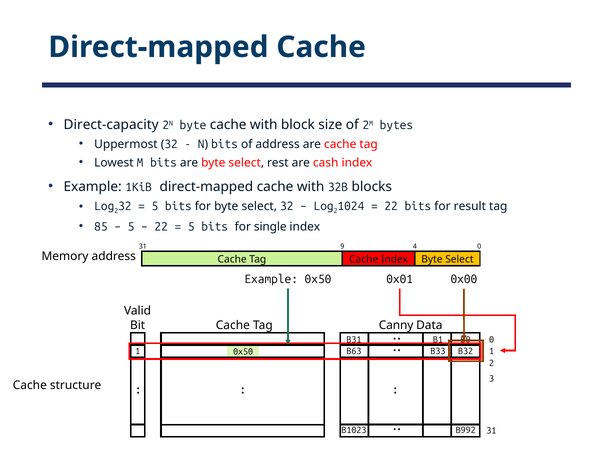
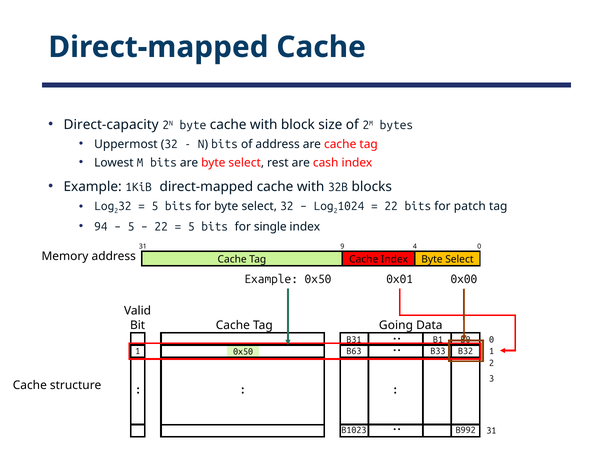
result: result -> patch (470, 206)
85: 85 -> 94 (101, 227)
Canny: Canny -> Going (396, 325)
